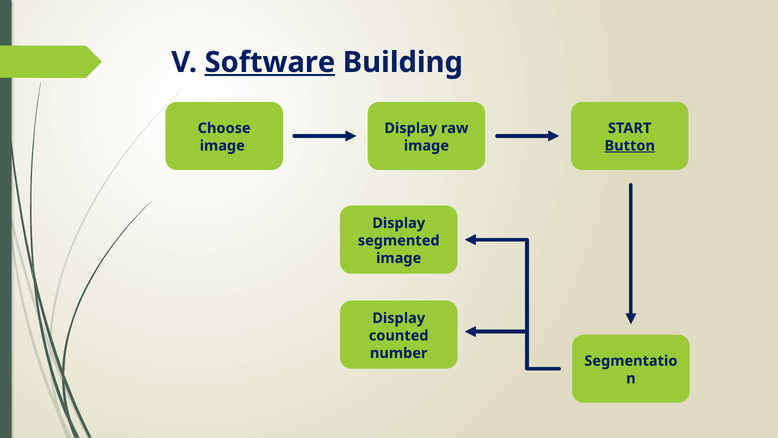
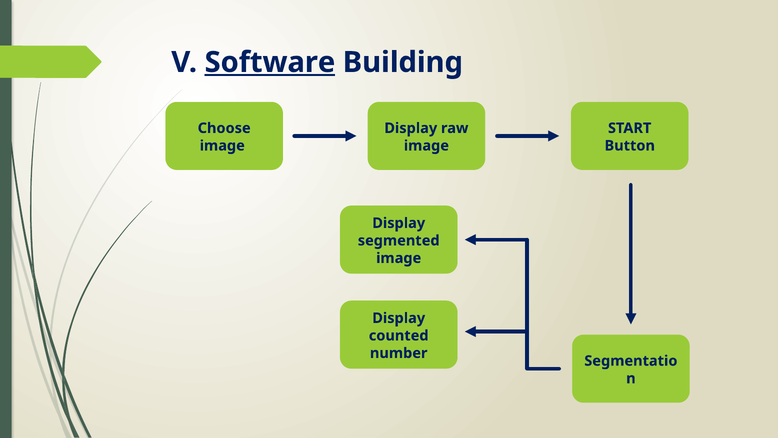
Button underline: present -> none (630, 146)
